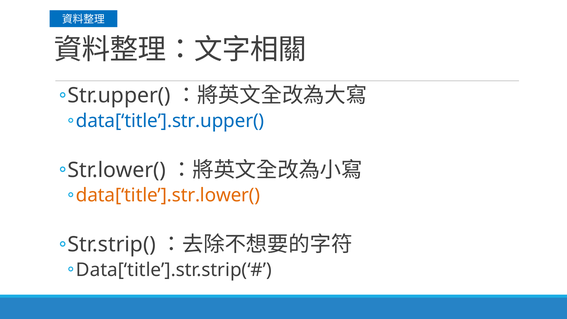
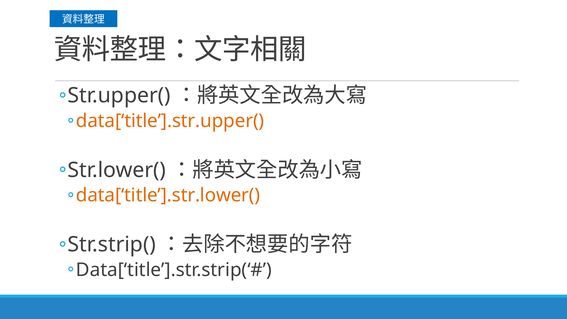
data[‘title’].str.upper( colour: blue -> orange (170, 121)
